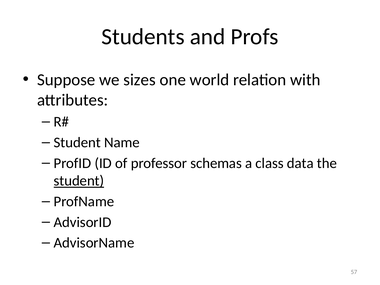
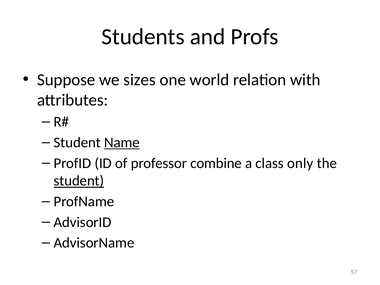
Name underline: none -> present (122, 142)
schemas: schemas -> combine (216, 163)
data: data -> only (300, 163)
